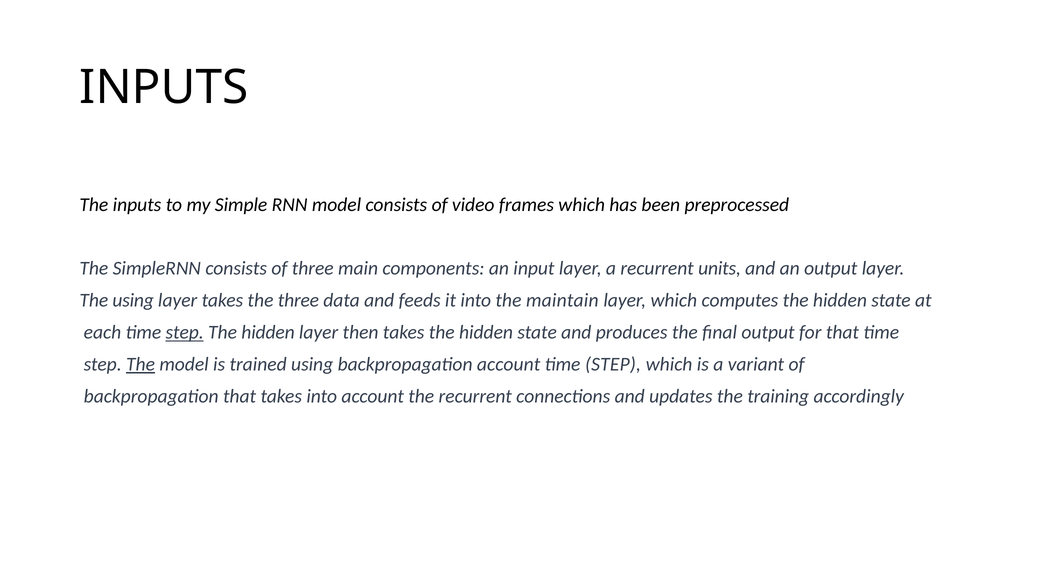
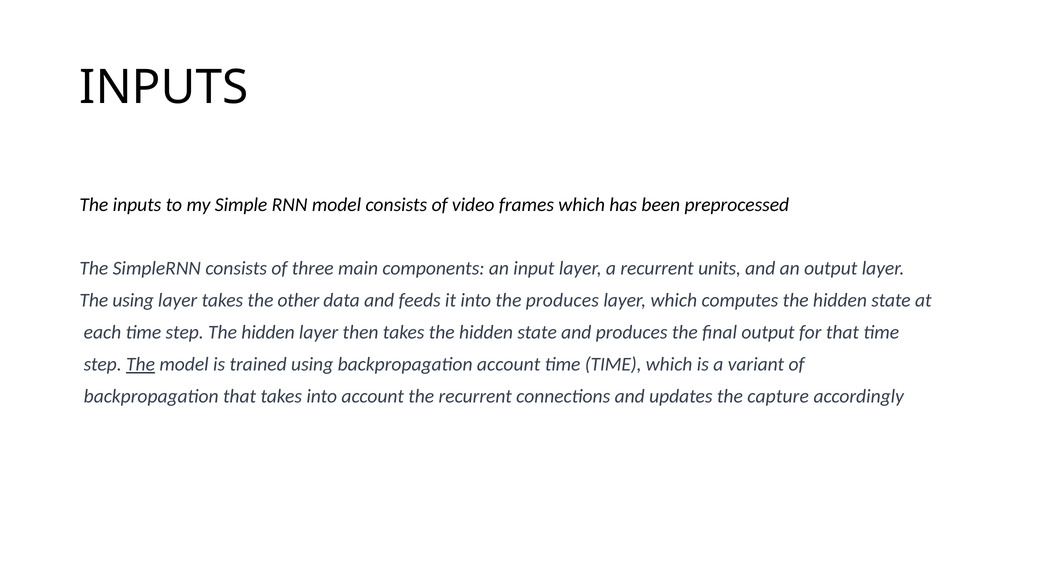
the three: three -> other (298, 301)
the maintain: maintain -> produces (562, 301)
step underline: present -> none (185, 333)
STEP: STEP -> TIME (613, 364)
training: training -> capture (778, 396)
